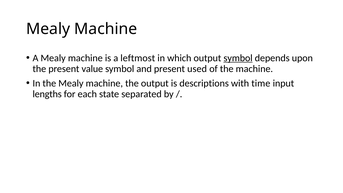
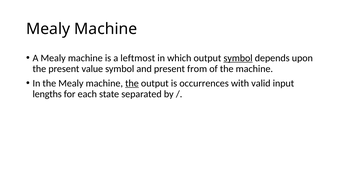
used: used -> from (197, 69)
the underline: none -> present (132, 83)
descriptions: descriptions -> occurrences (204, 83)
time: time -> valid (261, 83)
